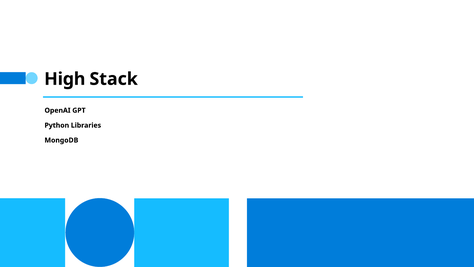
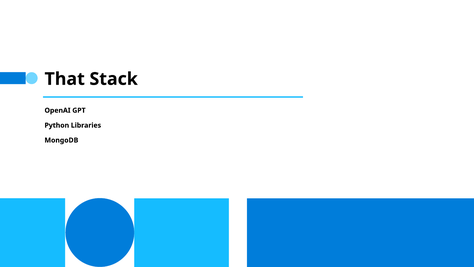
High: High -> That (65, 79)
